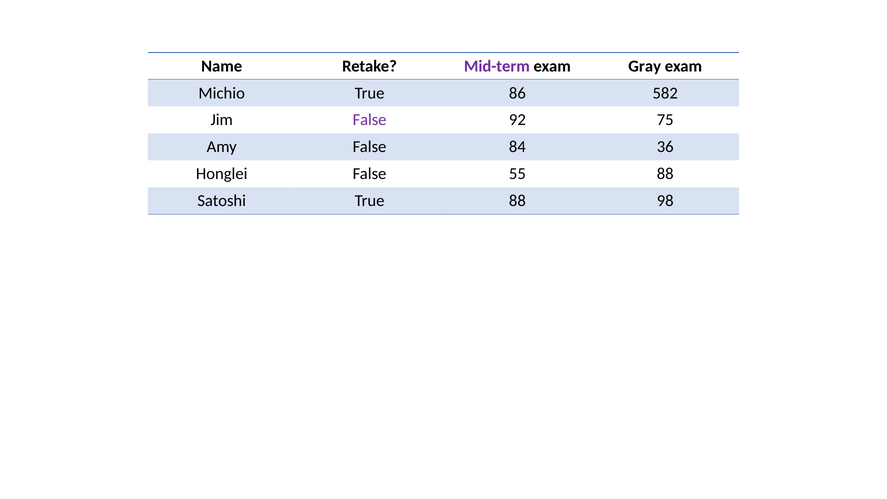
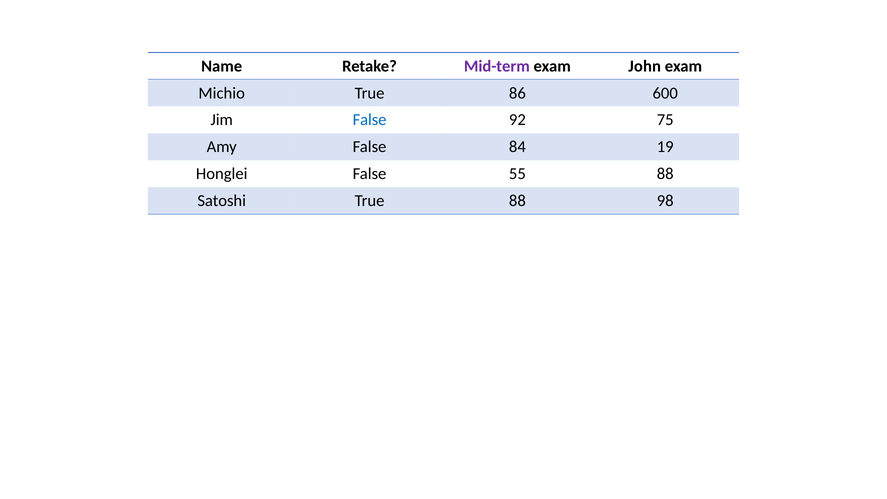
Gray: Gray -> John (645, 66)
582: 582 -> 600 (665, 93)
False colour: purple -> blue (370, 120)
36: 36 -> 19 (665, 147)
